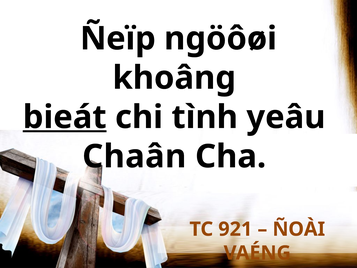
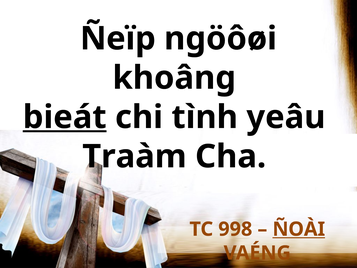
Chaân: Chaân -> Traàm (134, 156)
921: 921 -> 998 (235, 229)
ÑOÀI underline: none -> present (299, 229)
